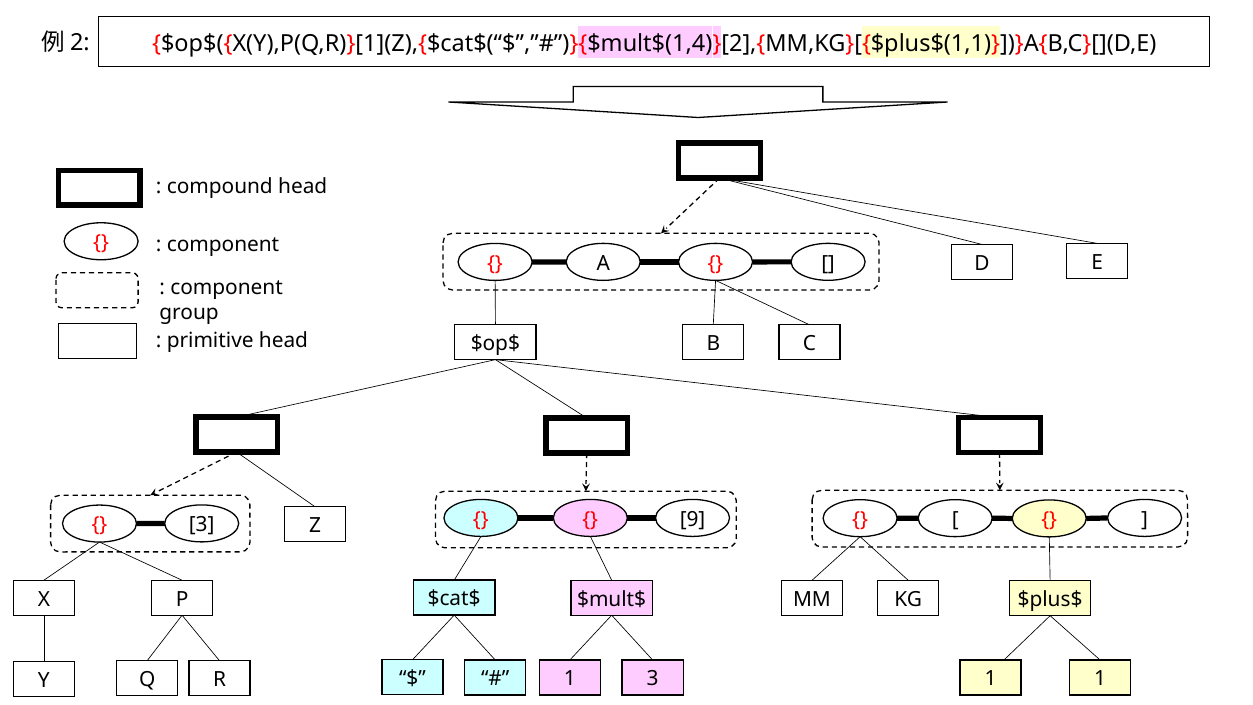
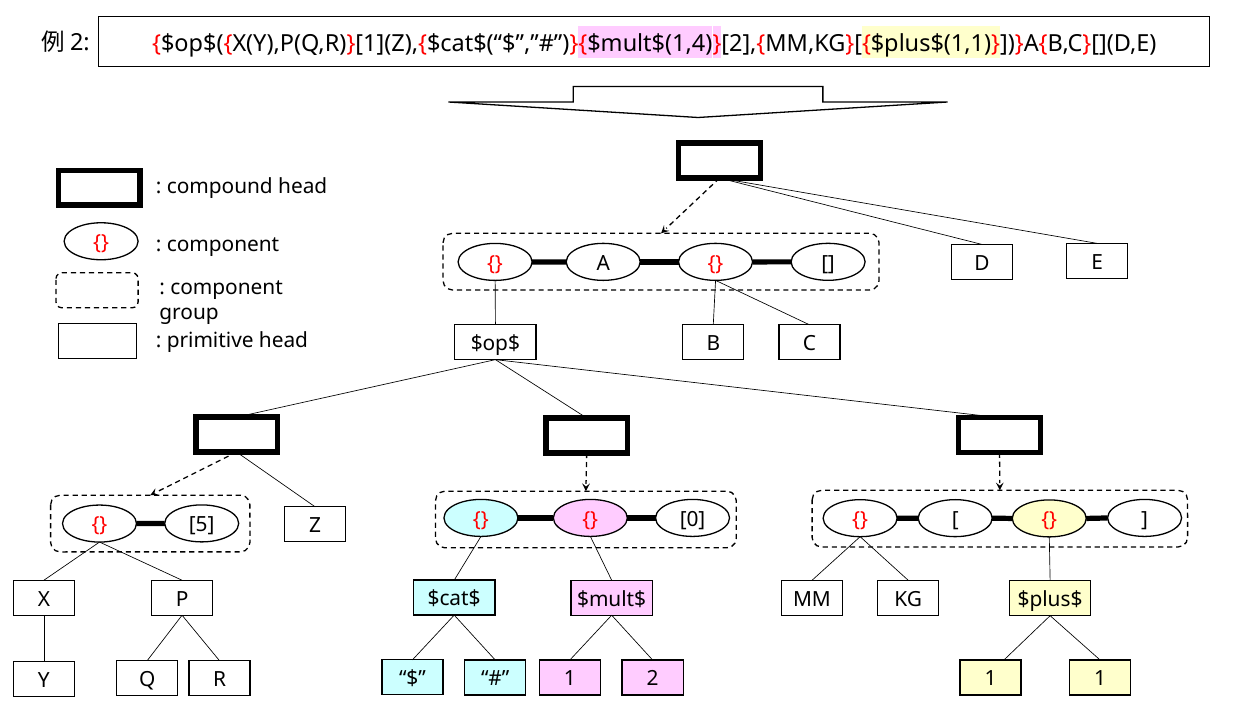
9: 9 -> 0 (693, 519)
3: 3 -> 5 (202, 525)
1 3: 3 -> 2 (653, 679)
